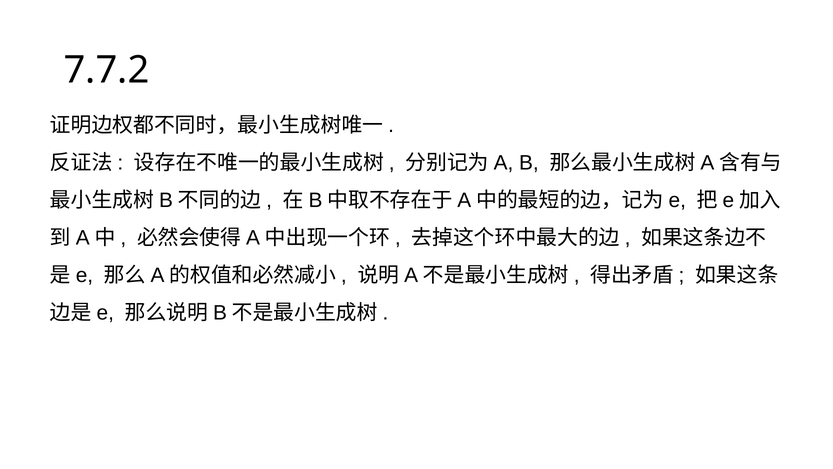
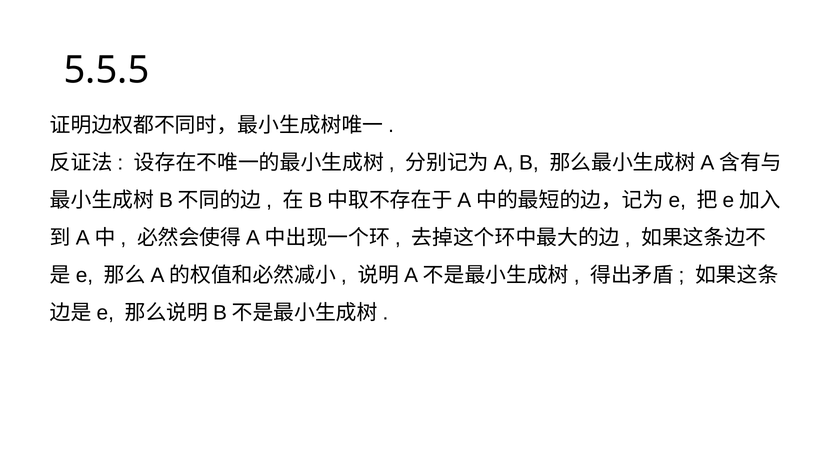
7.7.2: 7.7.2 -> 5.5.5 (106, 70)
